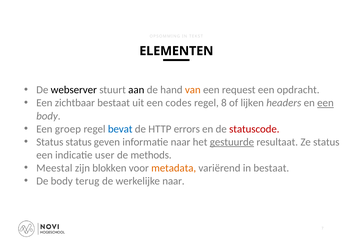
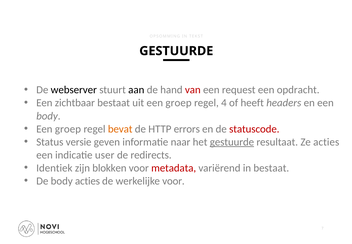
ELEMENTEN: ELEMENTEN -> GESTUURDE (176, 51)
van colour: orange -> red (193, 90)
uit een codes: codes -> groep (179, 103)
8: 8 -> 4 (224, 103)
lijken: lijken -> heeft (252, 103)
een underline: present -> none (325, 103)
bevat colour: blue -> orange (120, 129)
Status status: status -> versie (79, 142)
Ze status: status -> acties (326, 142)
methods: methods -> redirects (151, 155)
Meestal: Meestal -> Identiek (54, 168)
metadata colour: orange -> red (174, 168)
body terug: terug -> acties (87, 181)
werkelijke naar: naar -> voor (173, 181)
